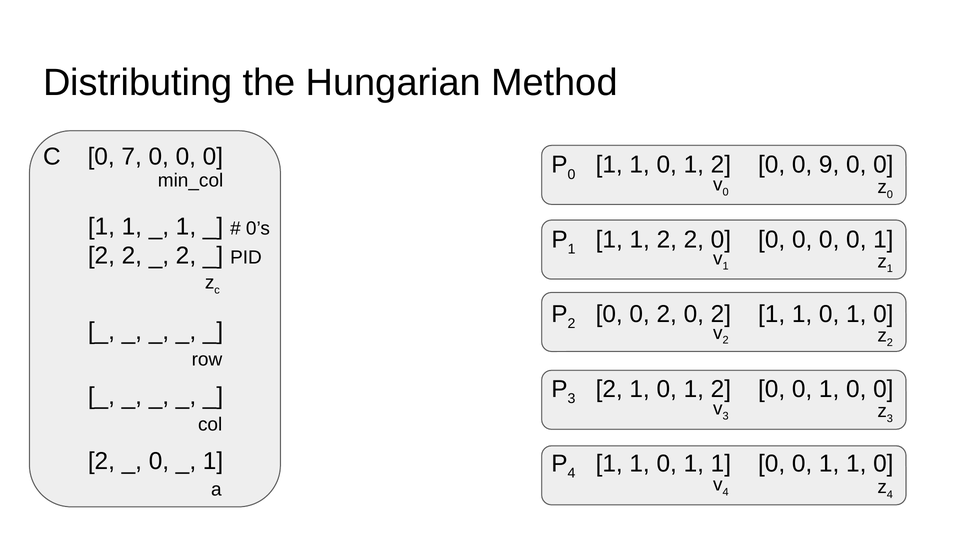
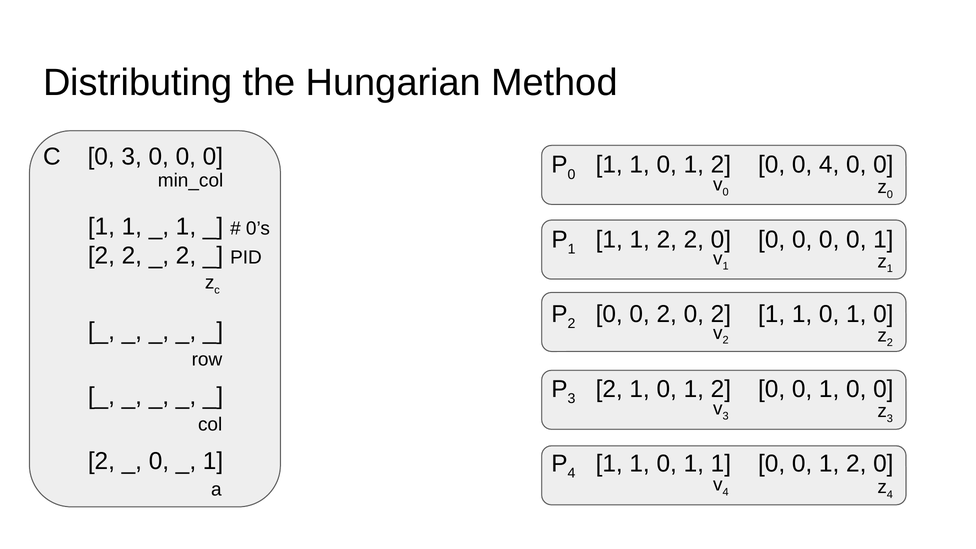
0 7: 7 -> 3 (132, 157)
0 9: 9 -> 4 (829, 165)
0 0 1 1: 1 -> 2 (856, 464)
